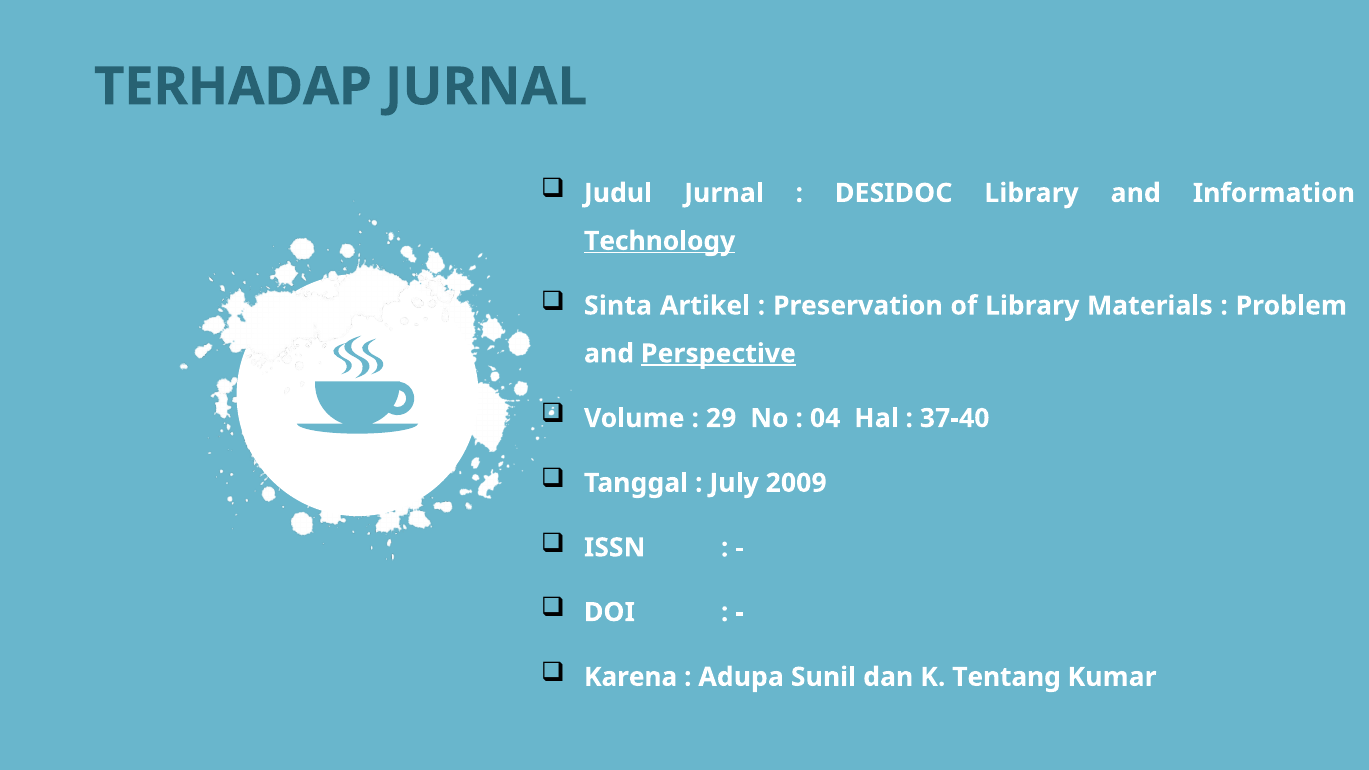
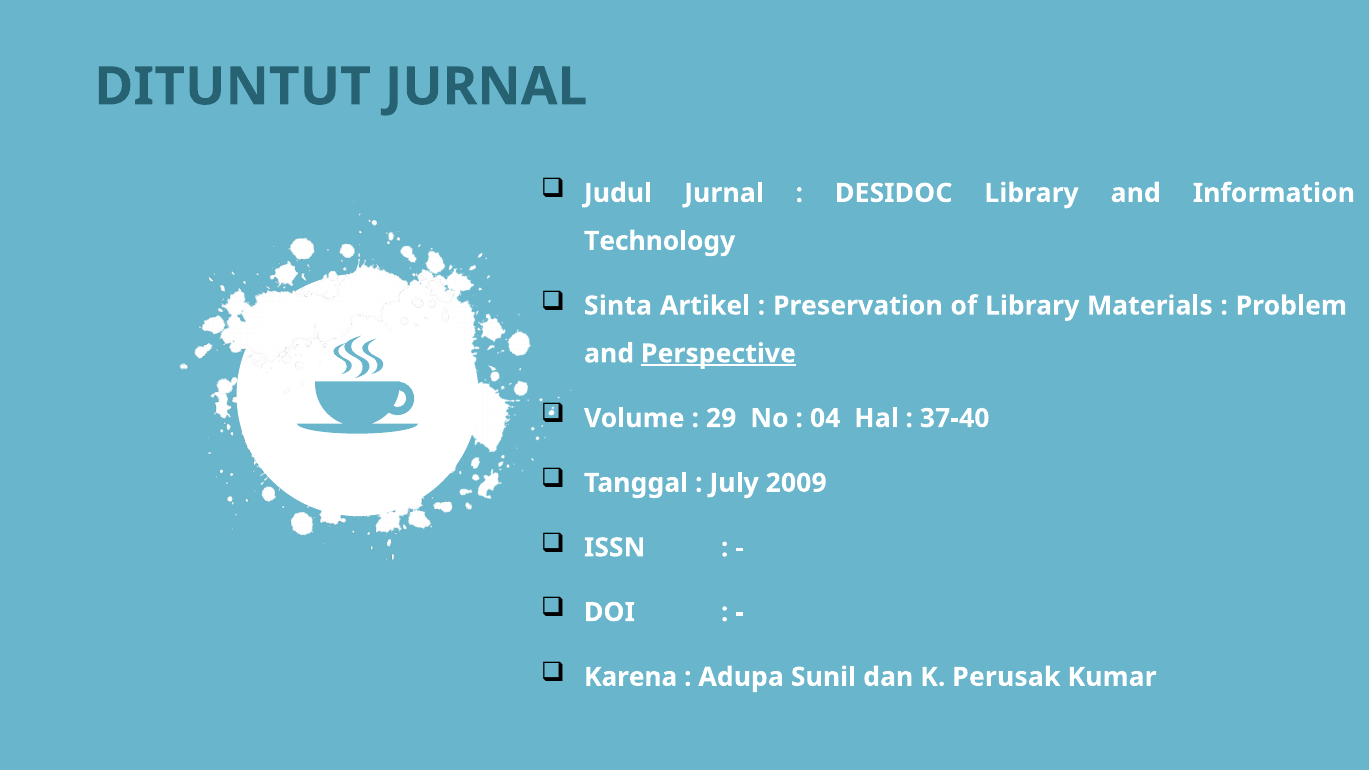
TERHADAP: TERHADAP -> DITUNTUT (233, 87)
Technology underline: present -> none (660, 241)
Tentang: Tentang -> Perusak (1006, 677)
